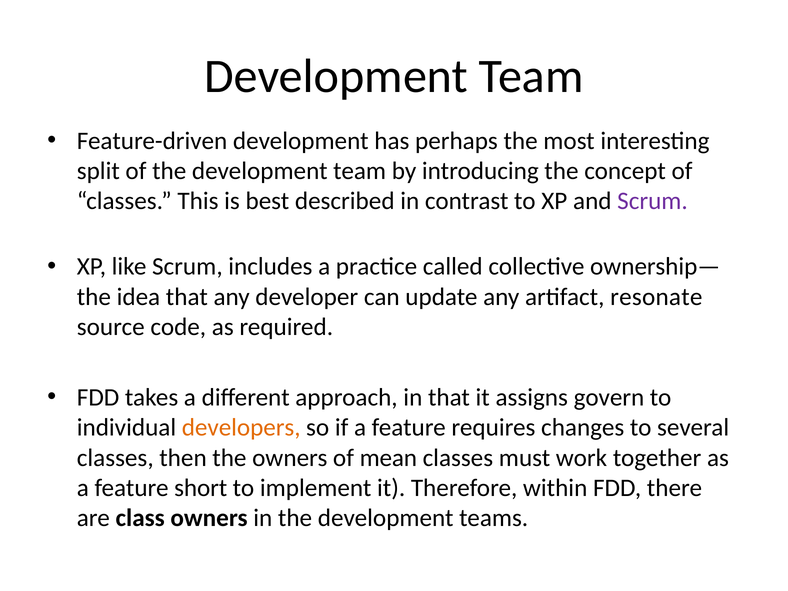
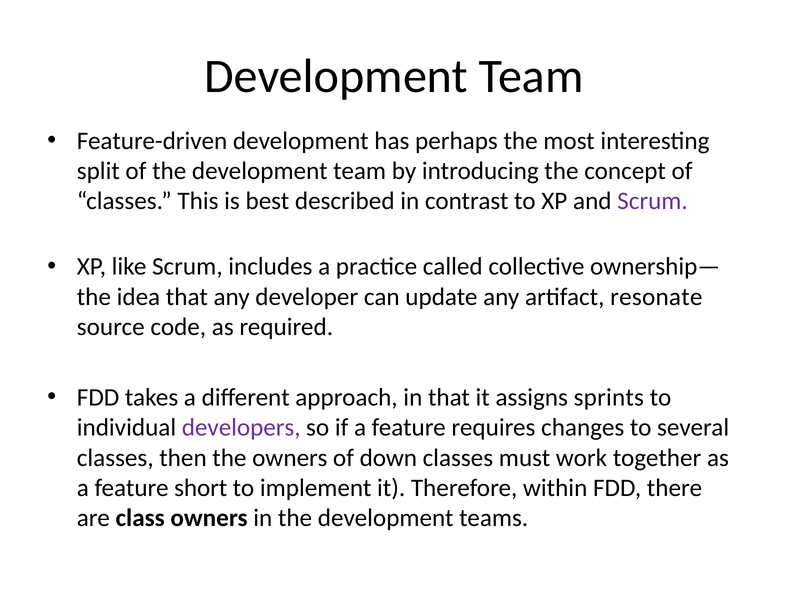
govern: govern -> sprints (609, 397)
developers colour: orange -> purple (241, 428)
mean: mean -> down (388, 458)
